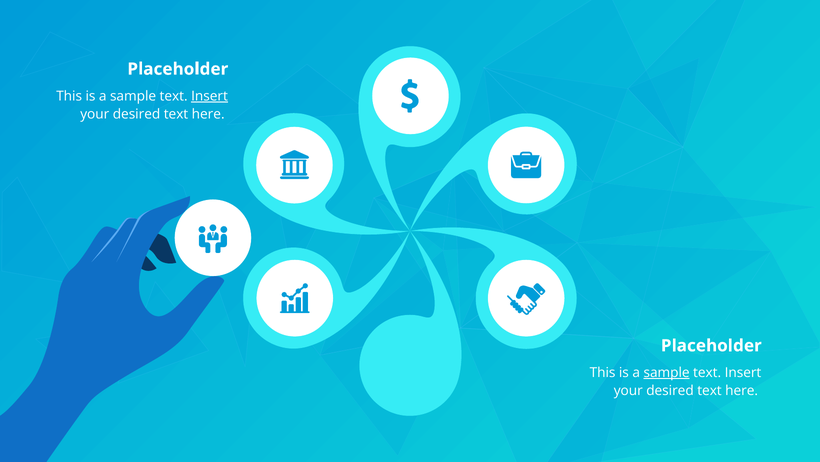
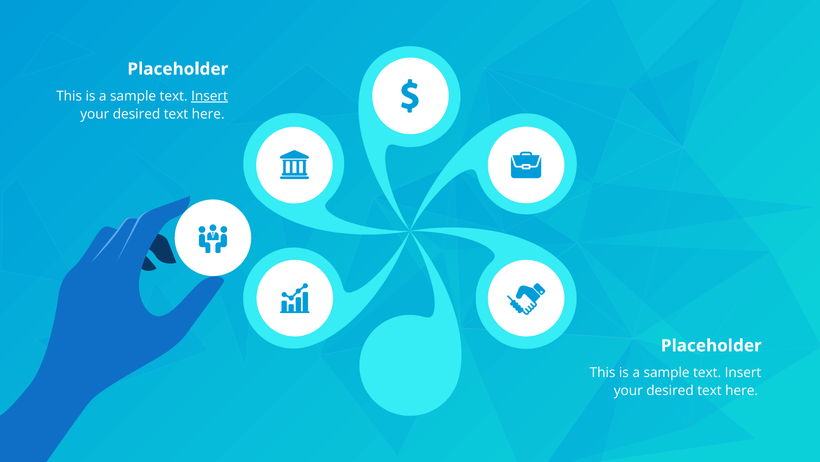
sample underline: present -> none (667, 372)
